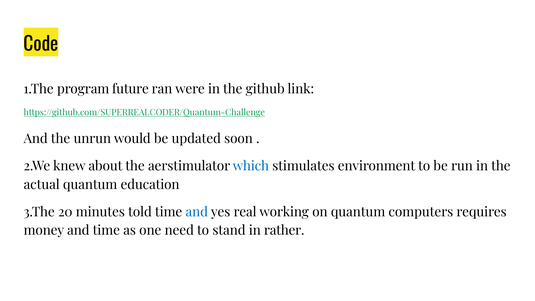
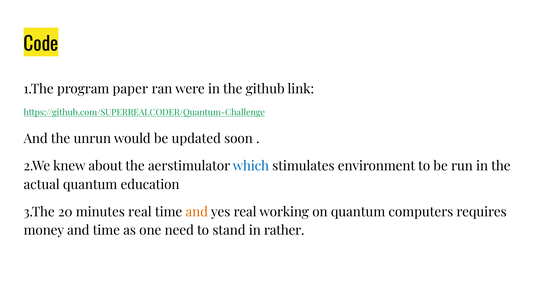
future: future -> paper (130, 89)
minutes told: told -> real (140, 212)
and colour: blue -> orange (197, 212)
